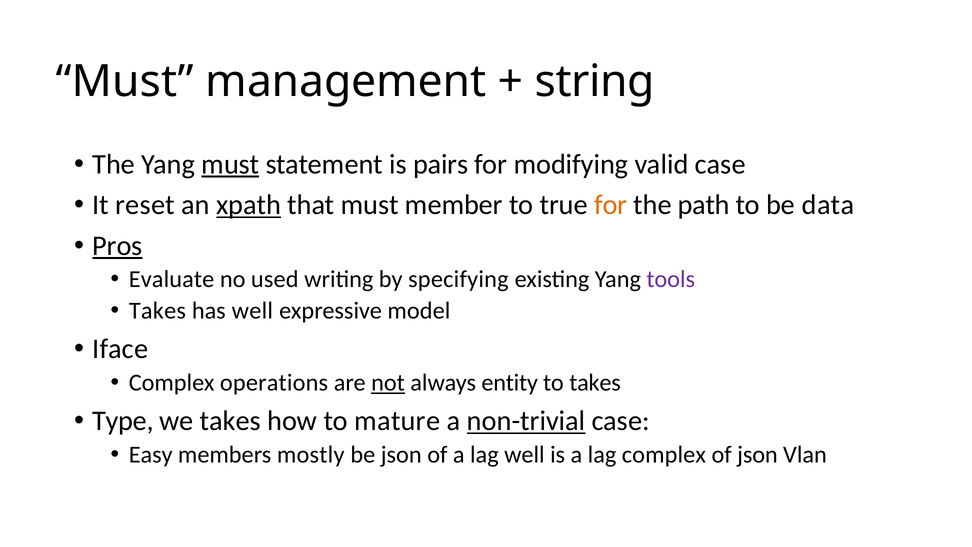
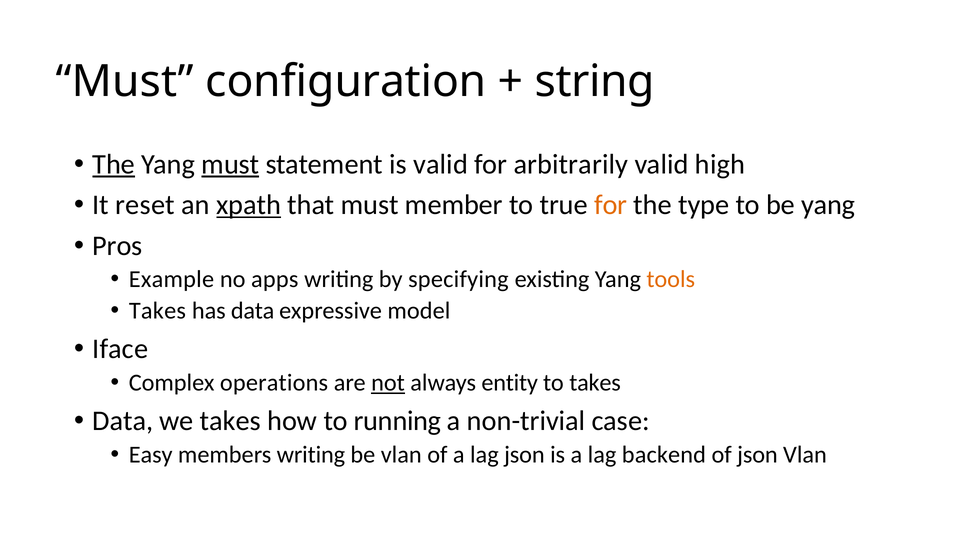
management: management -> configuration (346, 82)
The underline: none -> present (114, 164)
is pairs: pairs -> valid (440, 164)
modifying: modifying -> arbitrarily (571, 164)
valid case: case -> high (720, 164)
path: path -> type (704, 205)
be data: data -> yang (828, 205)
Pros underline: present -> none (117, 246)
Evaluate: Evaluate -> Example (171, 279)
used: used -> apps (275, 279)
tools colour: purple -> orange (671, 279)
has well: well -> data (253, 310)
Type: Type -> Data (123, 421)
mature: mature -> running (398, 421)
non-trivial underline: present -> none (526, 421)
members mostly: mostly -> writing (311, 454)
be json: json -> vlan (401, 454)
lag well: well -> json (524, 454)
lag complex: complex -> backend (664, 454)
